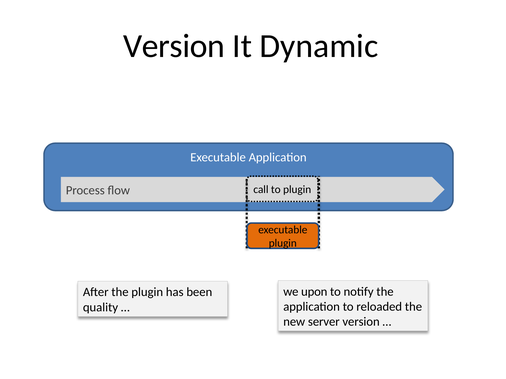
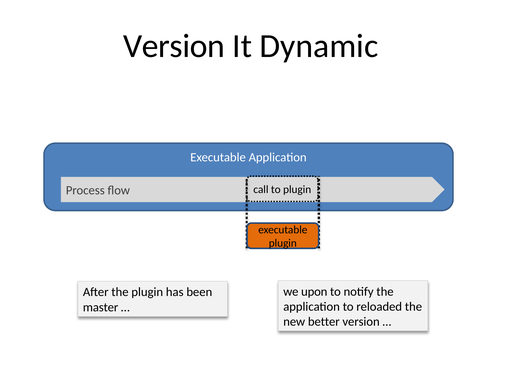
quality: quality -> master (101, 308)
server: server -> better (324, 322)
